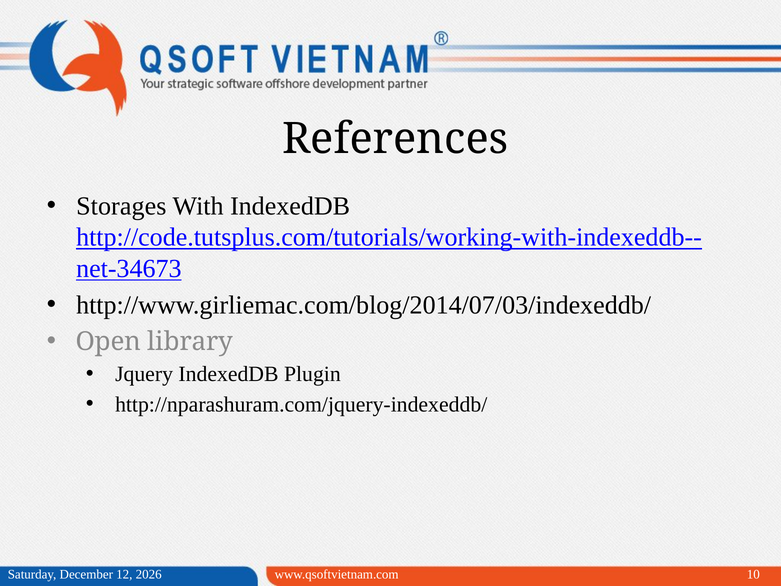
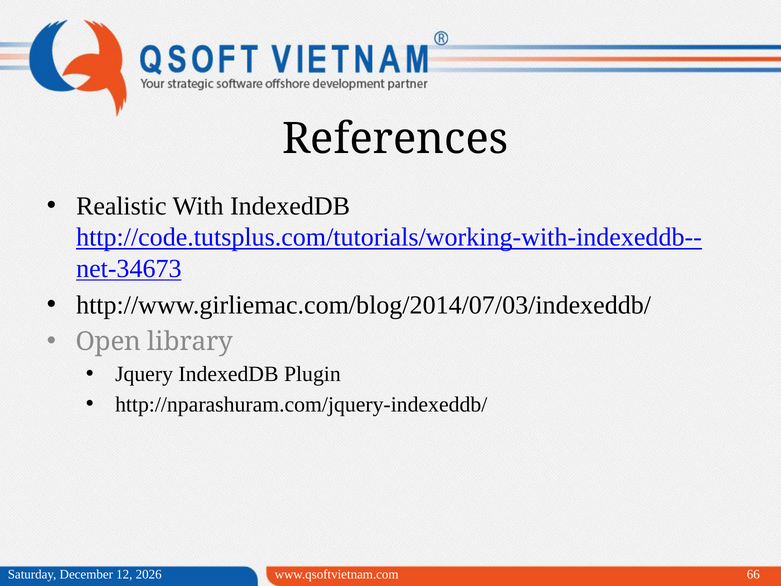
Storages: Storages -> Realistic (121, 206)
10: 10 -> 66 (753, 574)
